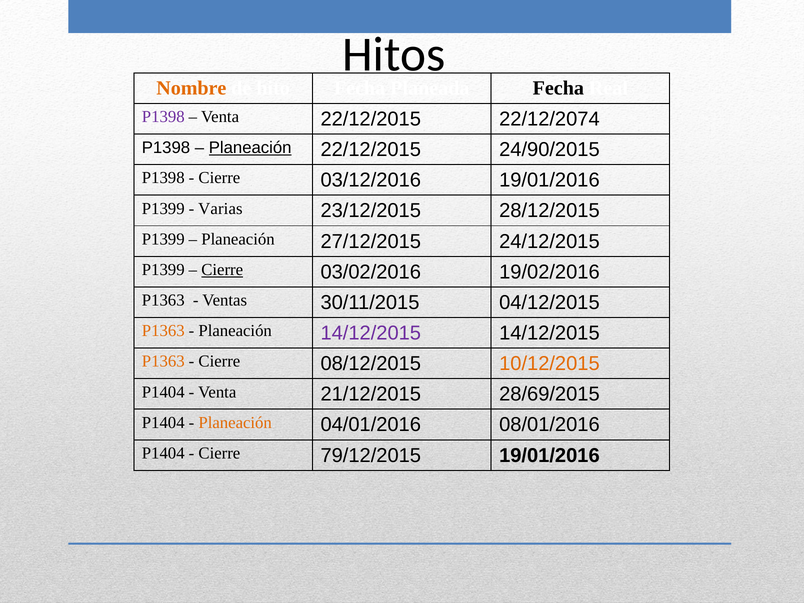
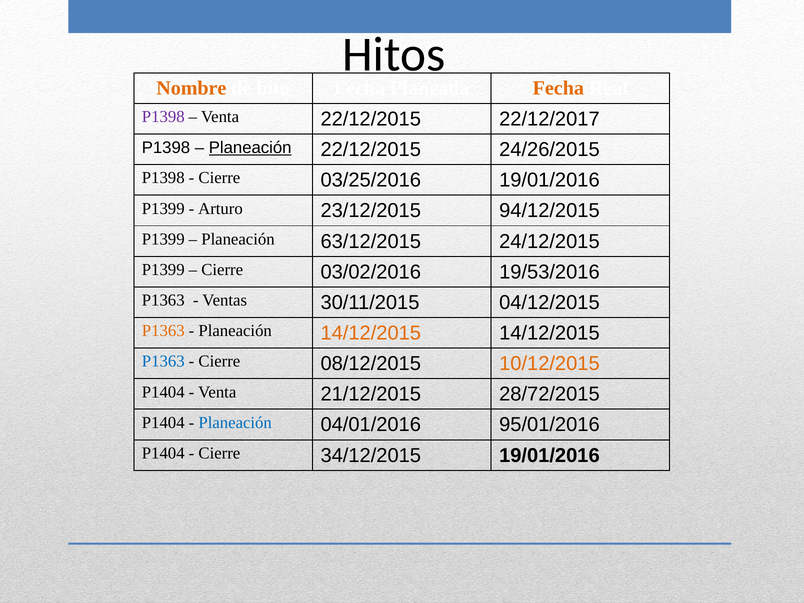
Fecha colour: black -> orange (558, 88)
22/12/2074: 22/12/2074 -> 22/12/2017 (549, 119)
24/90/2015: 24/90/2015 -> 24/26/2015 (549, 150)
03/12/2016: 03/12/2016 -> 03/25/2016 (371, 180)
Varias: Varias -> Arturo (220, 209)
28/12/2015: 28/12/2015 -> 94/12/2015 (549, 211)
27/12/2015: 27/12/2015 -> 63/12/2015 (371, 241)
Cierre underline: present -> none (222, 270)
19/02/2016: 19/02/2016 -> 19/53/2016 (549, 272)
14/12/2015 colour: purple -> orange (371, 333)
P1363 colour: orange -> blue (163, 361)
28/69/2015: 28/69/2015 -> 28/72/2015 (549, 394)
Planeación colour: orange -> blue (235, 423)
08/01/2016: 08/01/2016 -> 95/01/2016 (549, 425)
79/12/2015: 79/12/2015 -> 34/12/2015 (371, 455)
